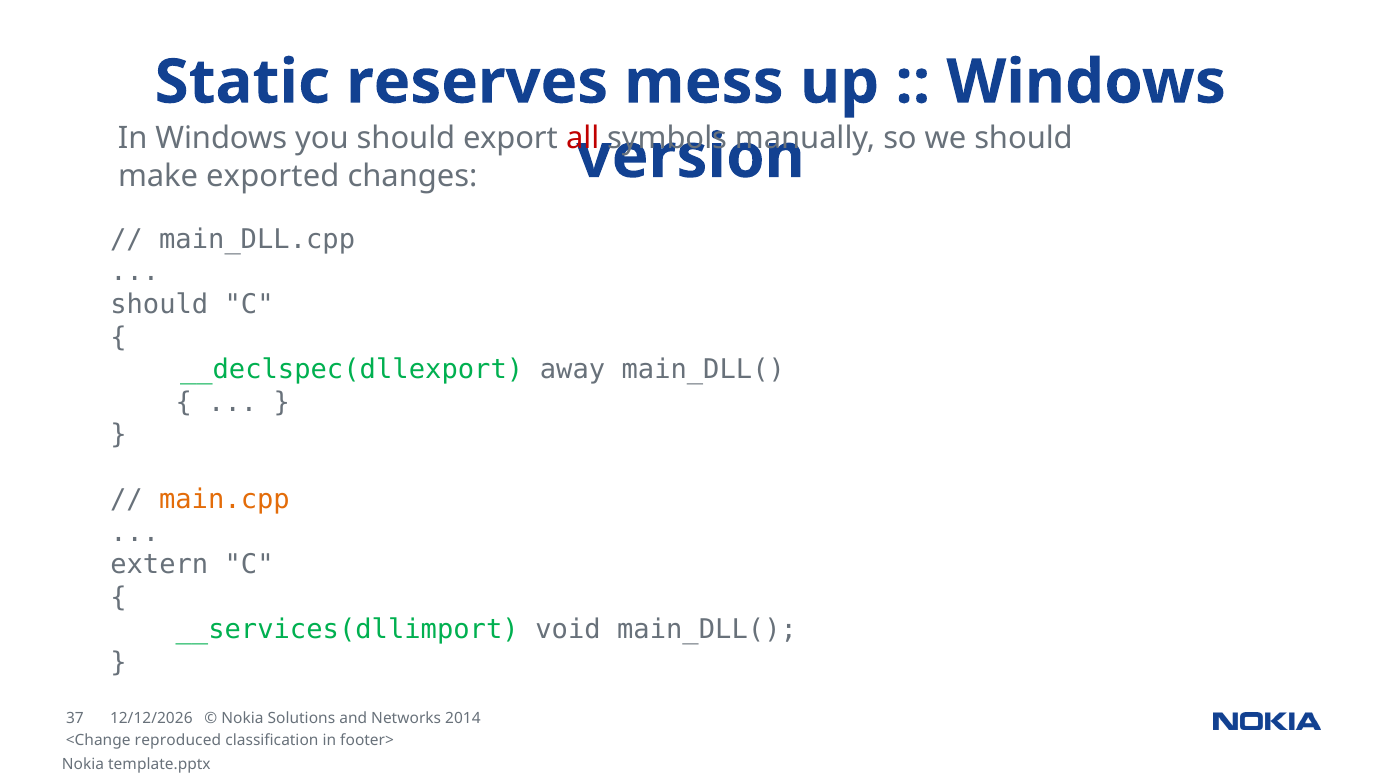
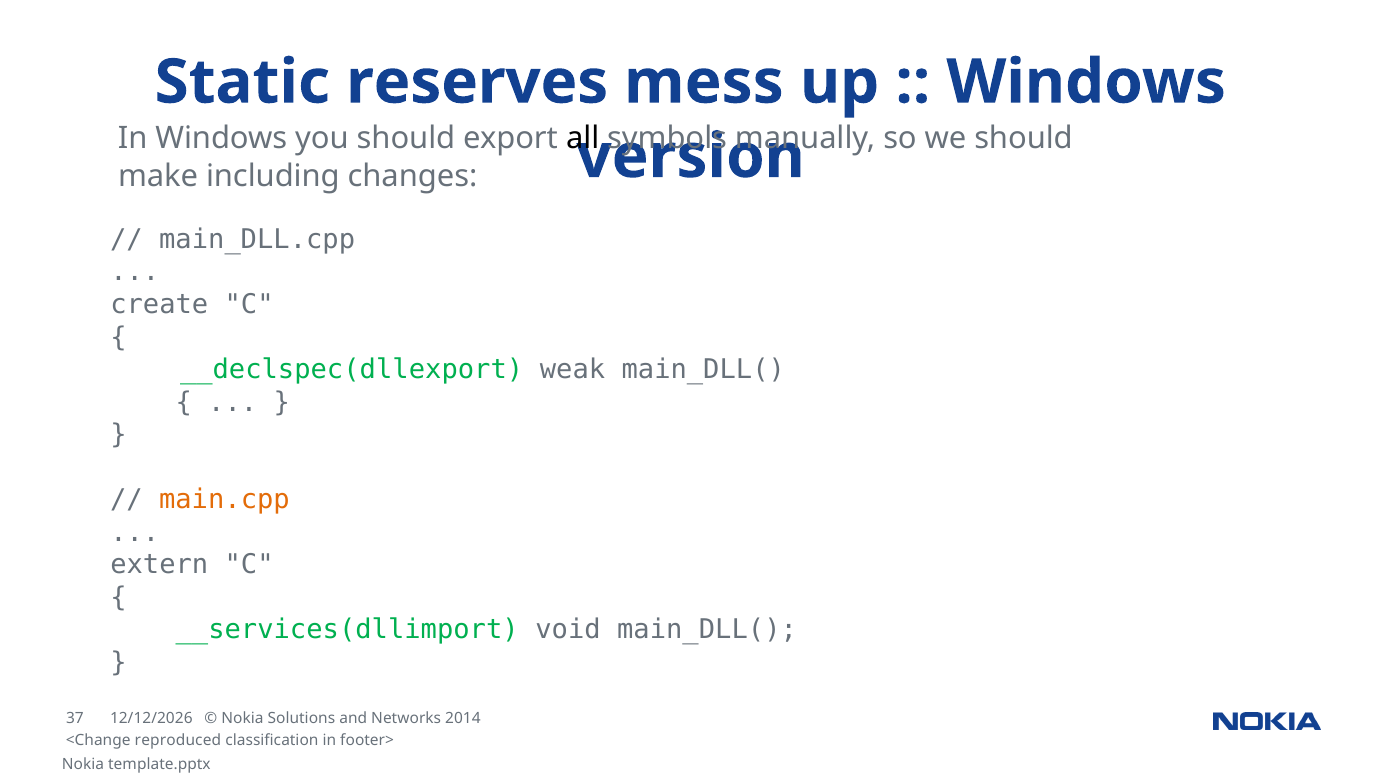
all colour: red -> black (583, 139)
exported: exported -> including (273, 176)
should: should -> create (159, 305)
away: away -> weak (573, 370)
